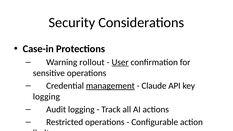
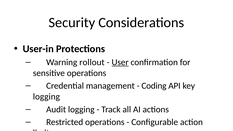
Case-in: Case-in -> User-in (38, 49)
management underline: present -> none (110, 86)
Claude: Claude -> Coding (154, 86)
